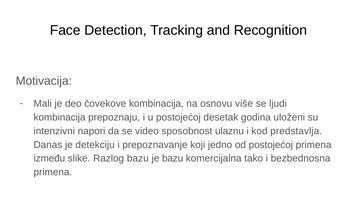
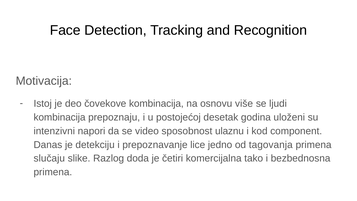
Mali: Mali -> Istoj (43, 104)
predstavlja: predstavlja -> component (296, 131)
koji: koji -> lice (198, 145)
od postojećoj: postojećoj -> tagovanja (271, 145)
između: između -> slučaju (49, 158)
Razlog bazu: bazu -> doda (138, 158)
je bazu: bazu -> četiri (173, 158)
